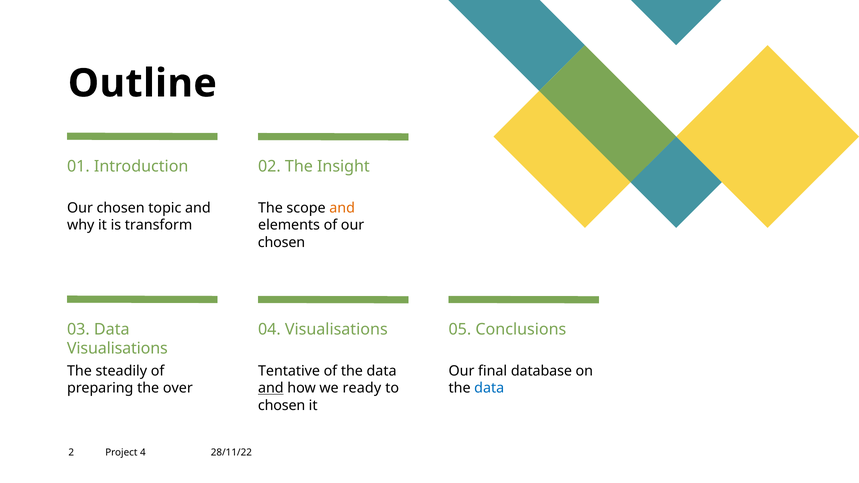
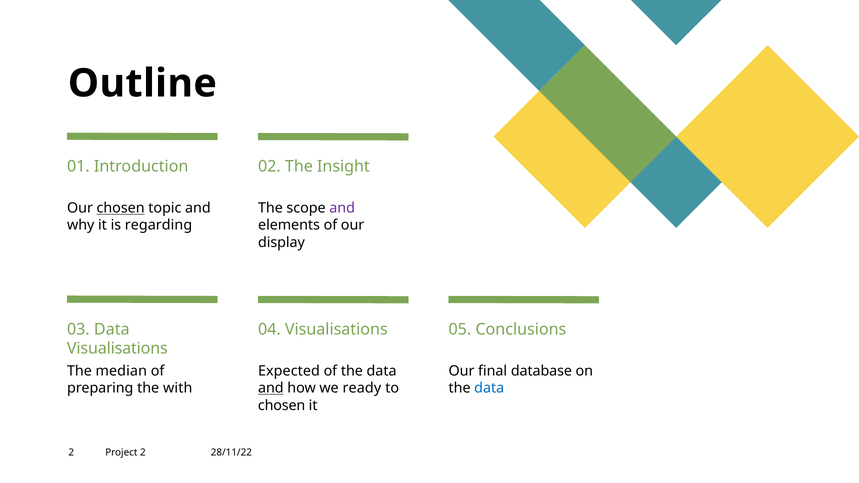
chosen underline: none -> present (121, 208)
and colour: orange -> purple (342, 208)
transform: transform -> regarding (158, 225)
chosen: chosen -> display (281, 243)
steadily: steadily -> median (121, 371)
Tentative: Tentative -> Expected (289, 371)
over: over -> with (178, 388)
Project 4: 4 -> 2 (143, 453)
